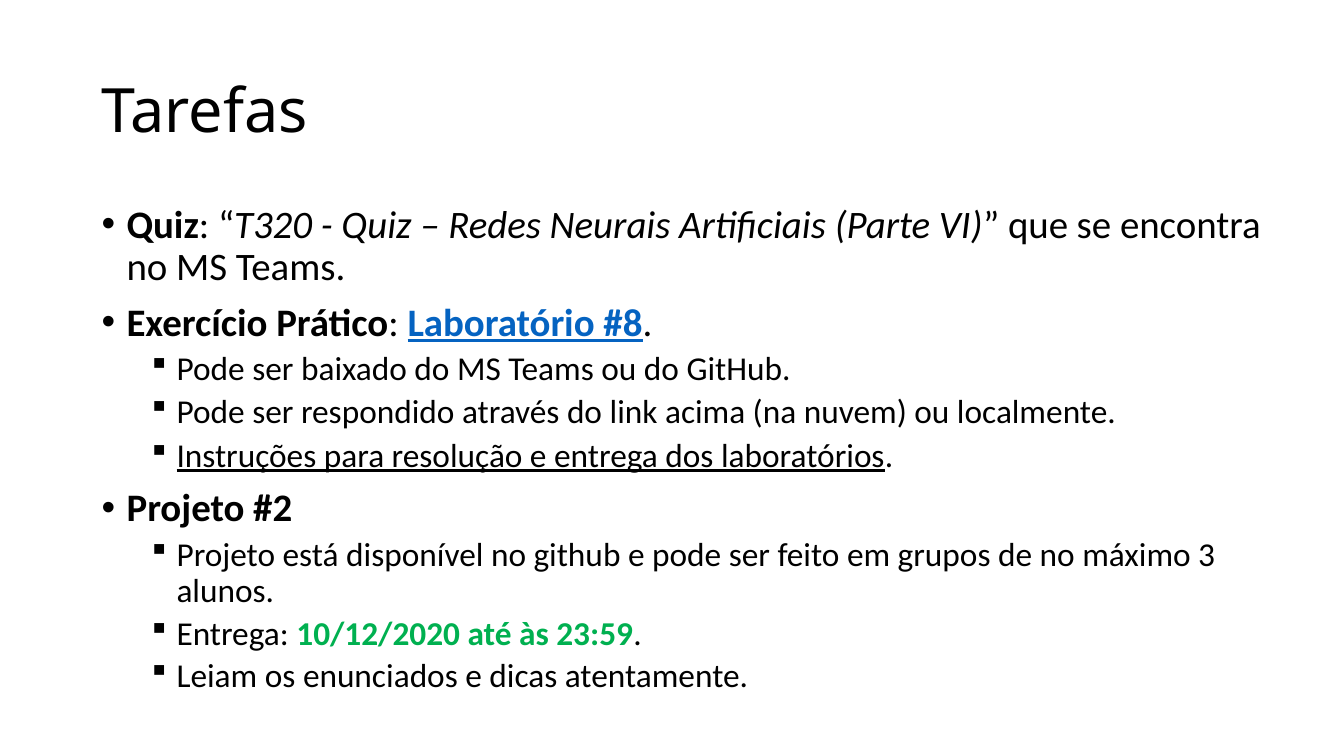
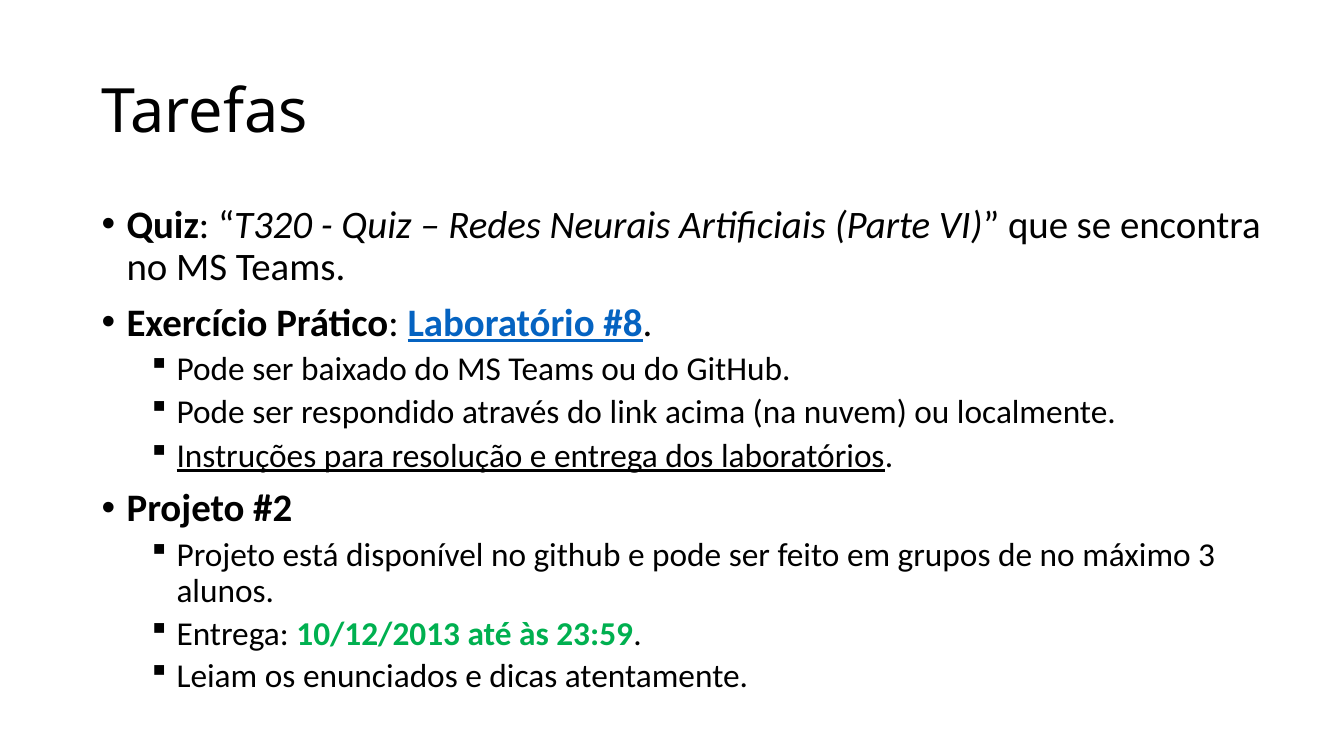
10/12/2020: 10/12/2020 -> 10/12/2013 (378, 634)
